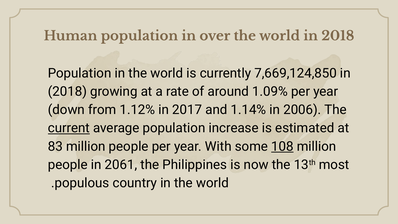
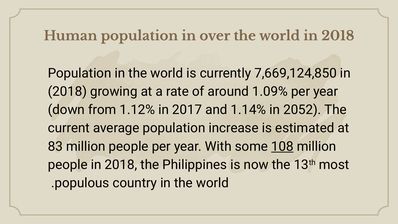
2006: 2006 -> 2052 (302, 110)
current underline: present -> none (69, 128)
people in 2061: 2061 -> 2018 (121, 165)
